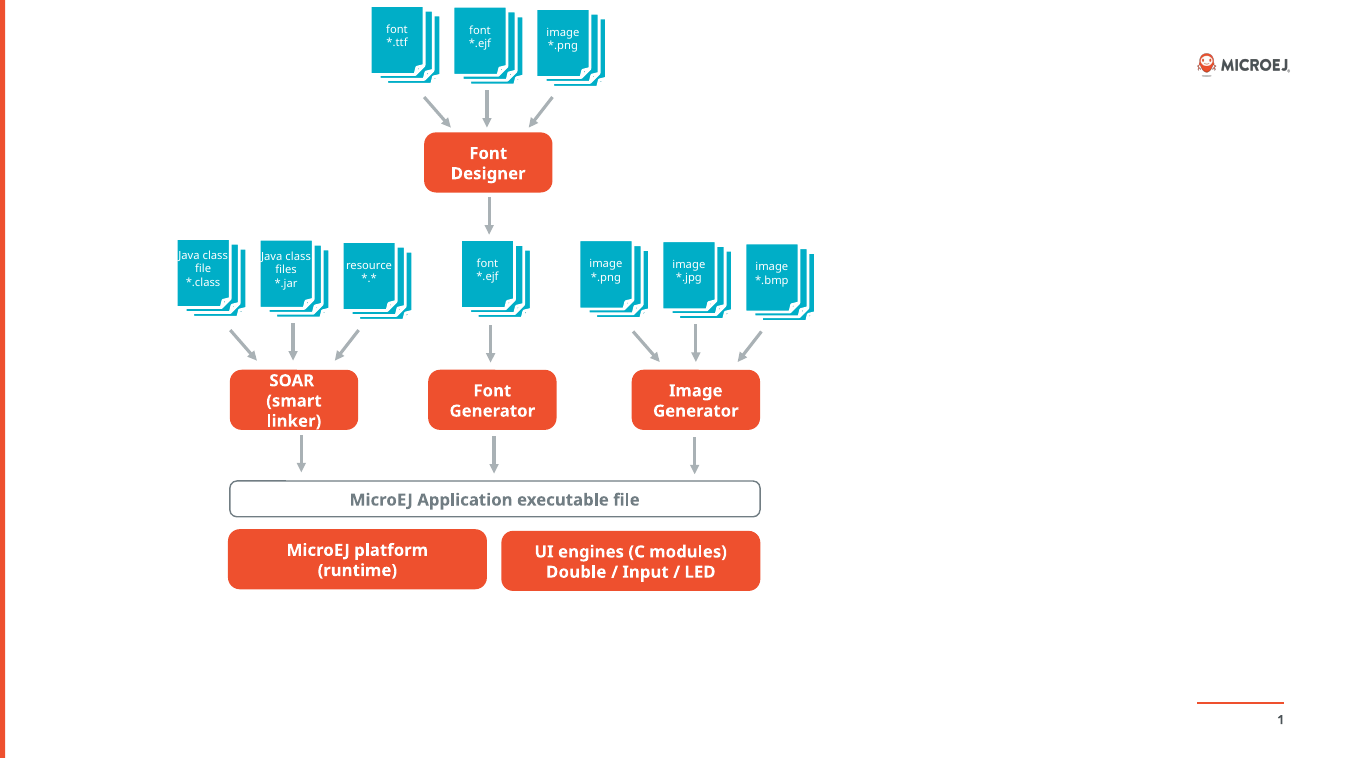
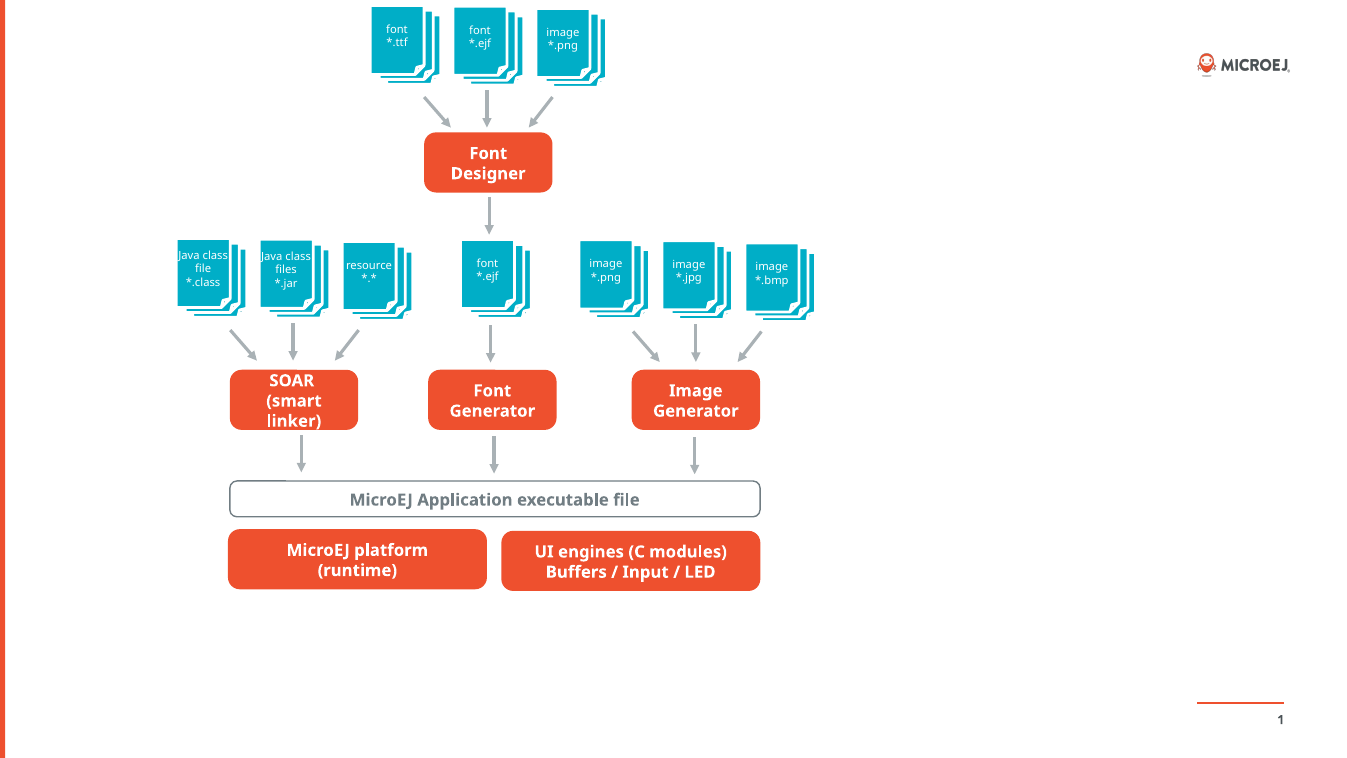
Double: Double -> Buffers (576, 572)
